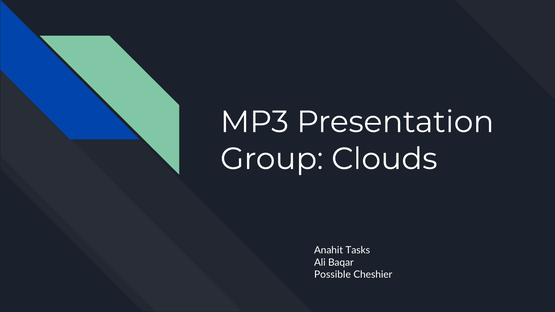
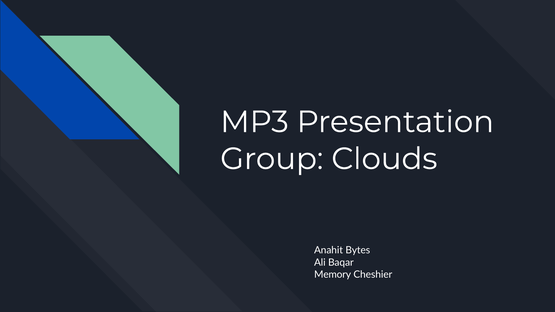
Tasks: Tasks -> Bytes (358, 251)
Possible: Possible -> Memory (333, 275)
